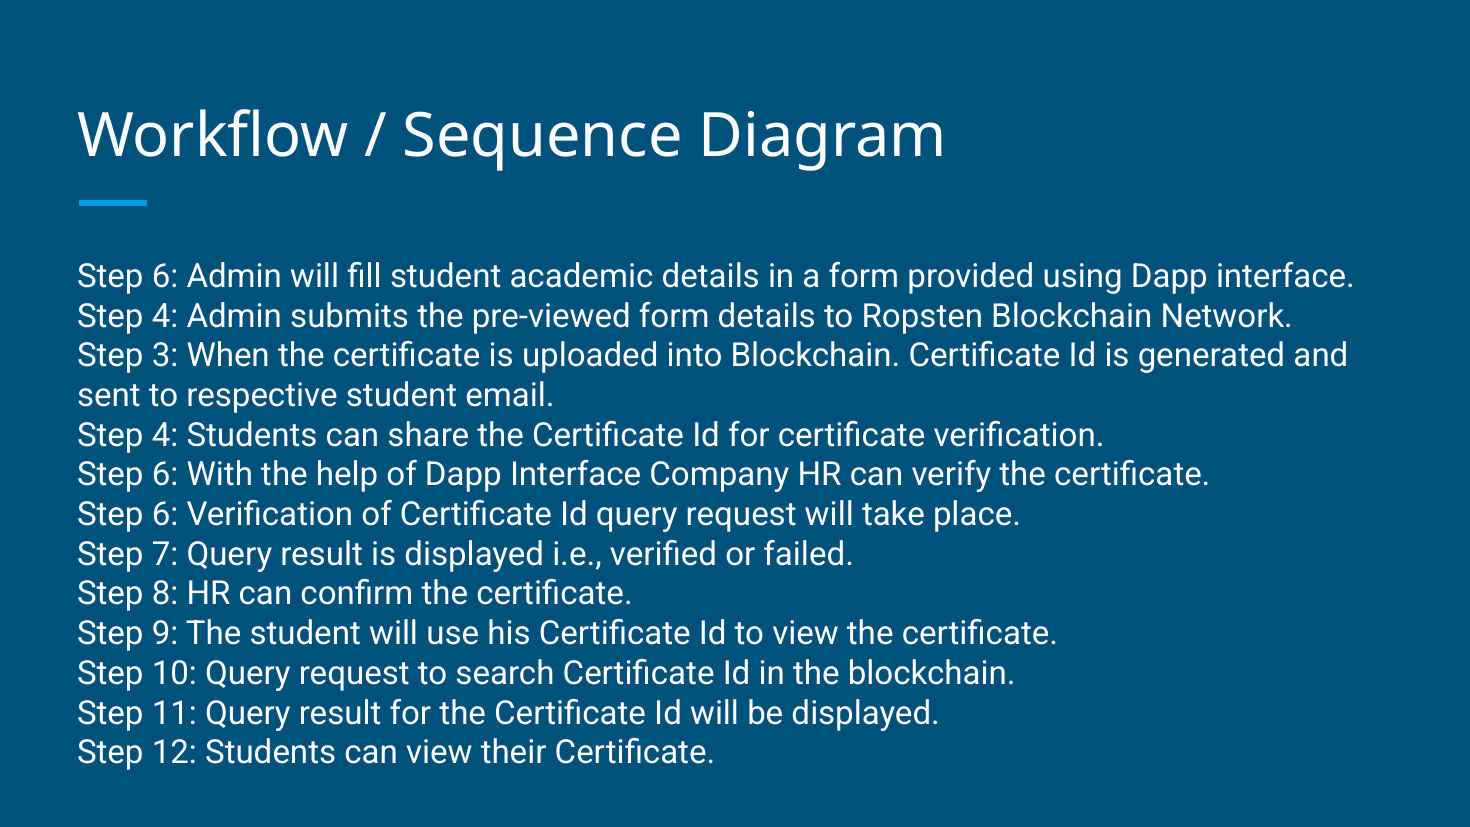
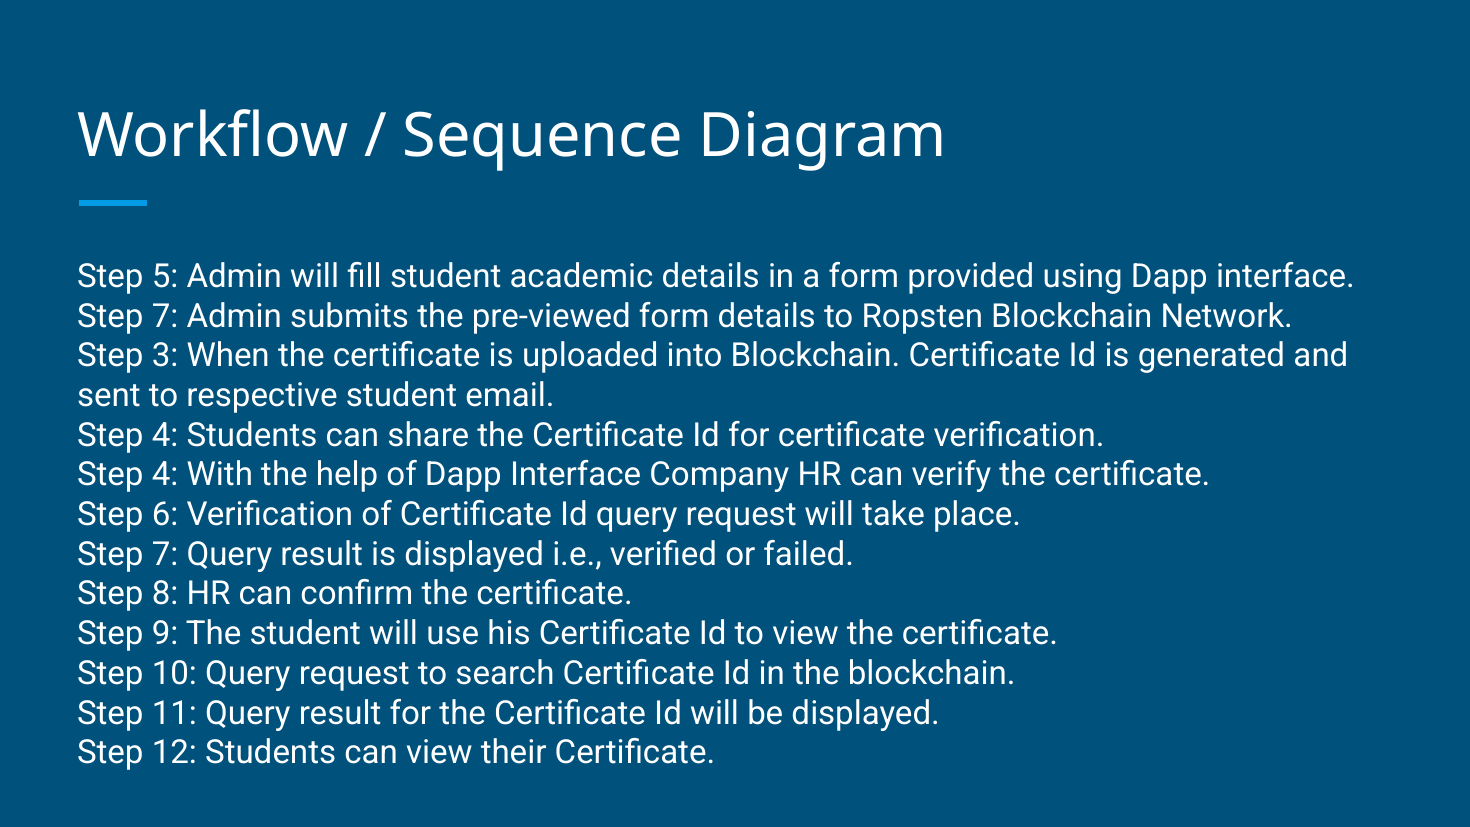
6: 6 -> 5 (165, 276)
4: 4 -> 7 (165, 316)
6: 6 -> 4 (165, 475)
